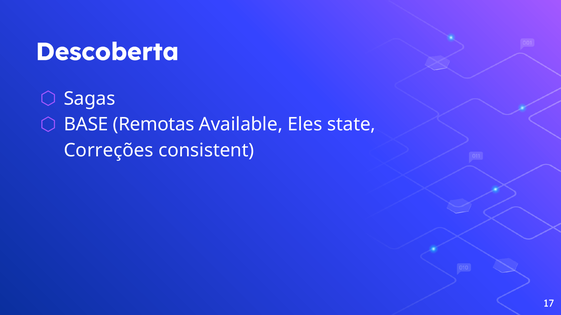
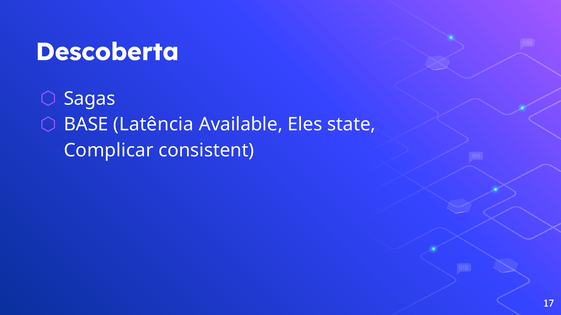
Remotas: Remotas -> Latência (153, 125)
Correções: Correções -> Complicar (109, 150)
